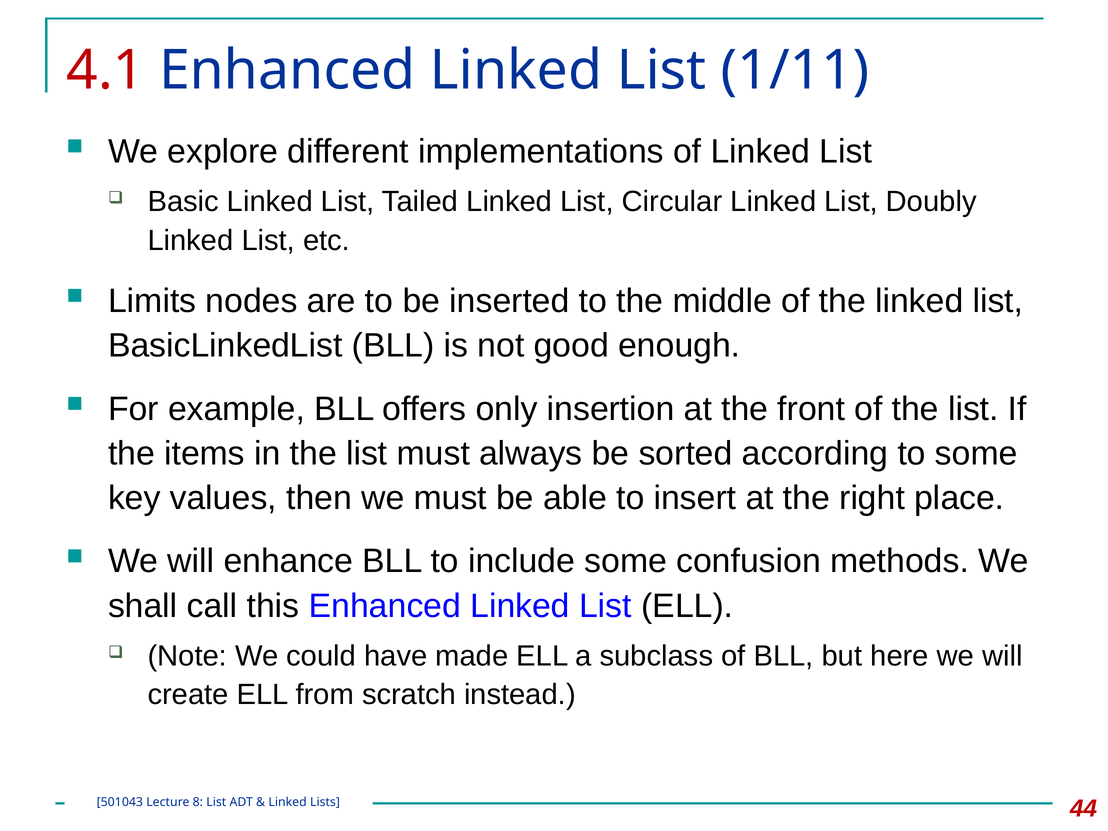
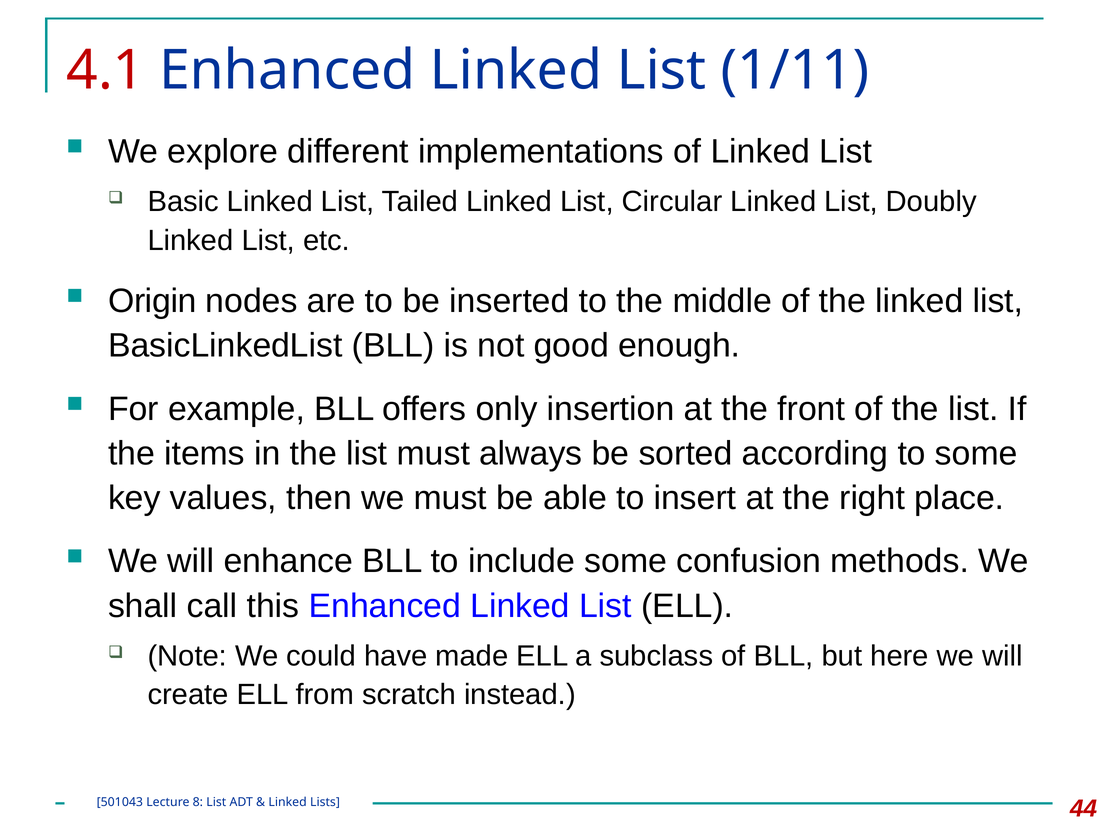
Limits: Limits -> Origin (152, 301)
